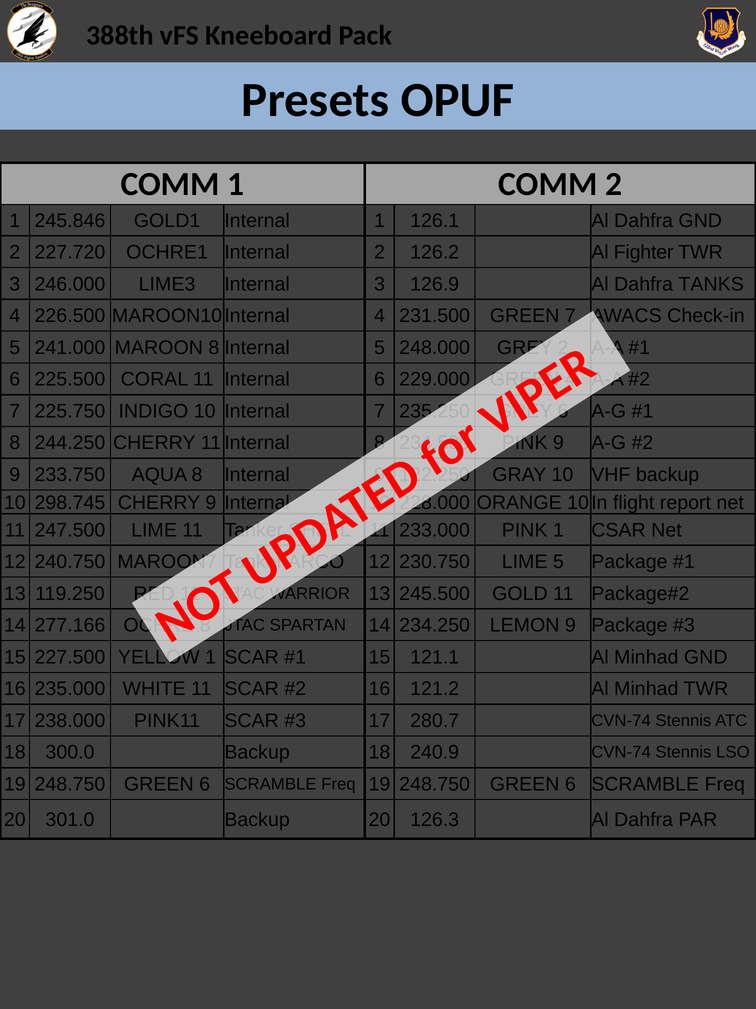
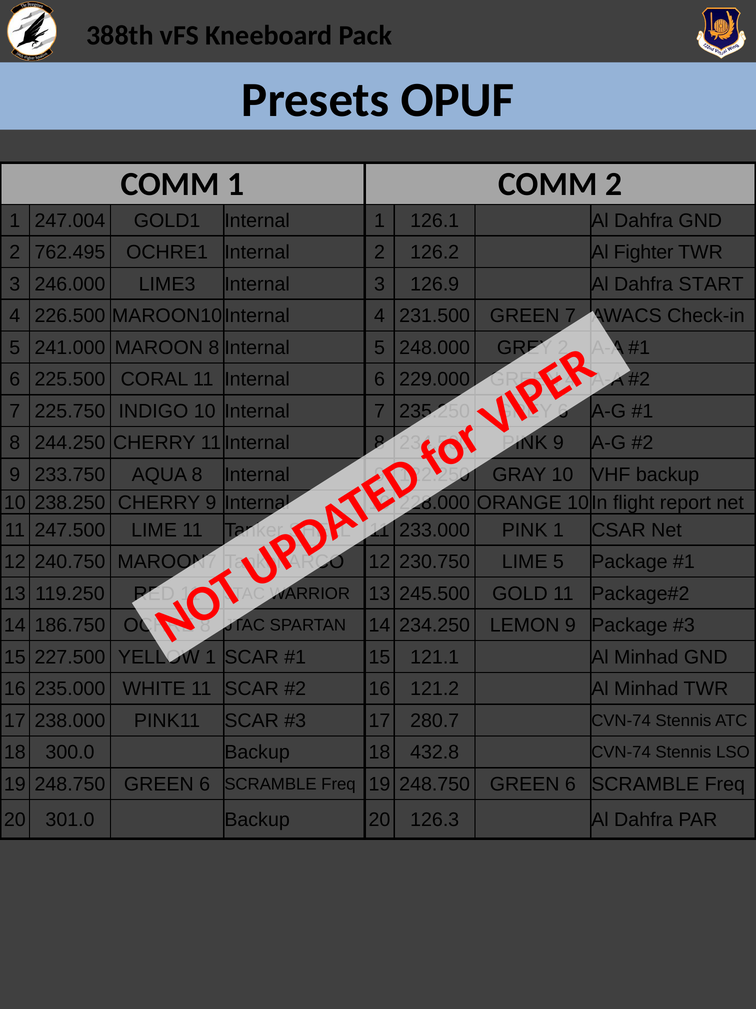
245.846: 245.846 -> 247.004 (70, 221)
227.720: 227.720 -> 762.495 (70, 252)
TANKS: TANKS -> START (711, 284)
298.745: 298.745 -> 238.250 (70, 502)
277.166: 277.166 -> 186.750 (70, 625)
240.9: 240.9 -> 432.8 (435, 752)
